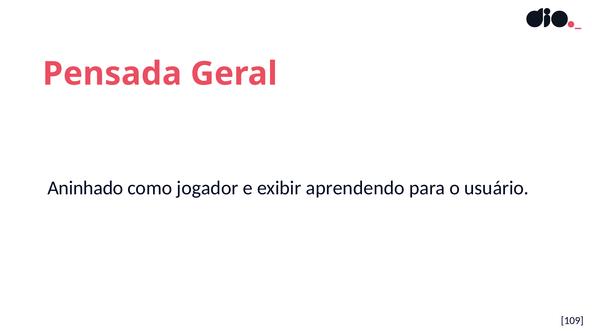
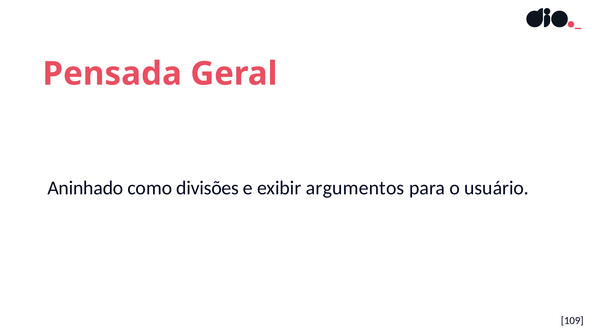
jogador: jogador -> divisões (208, 188)
aprendendo: aprendendo -> argumentos (355, 188)
